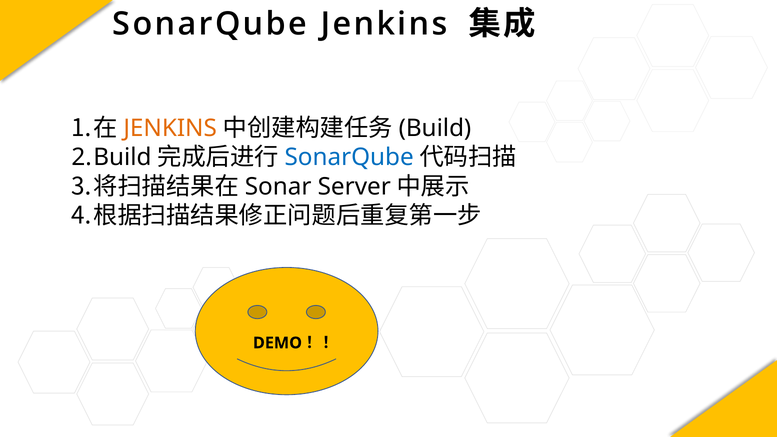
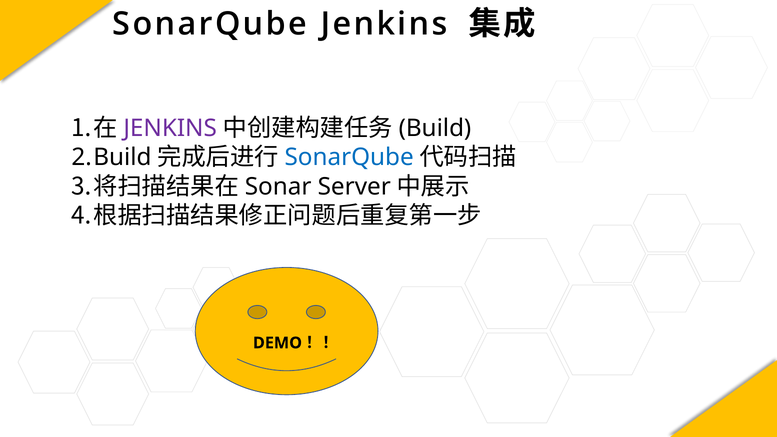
JENKINS colour: orange -> purple (170, 128)
